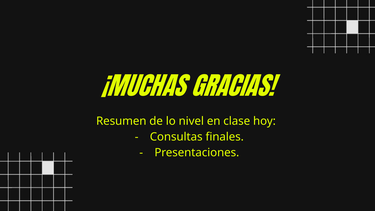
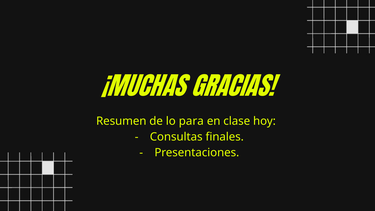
nivel: nivel -> para (191, 121)
